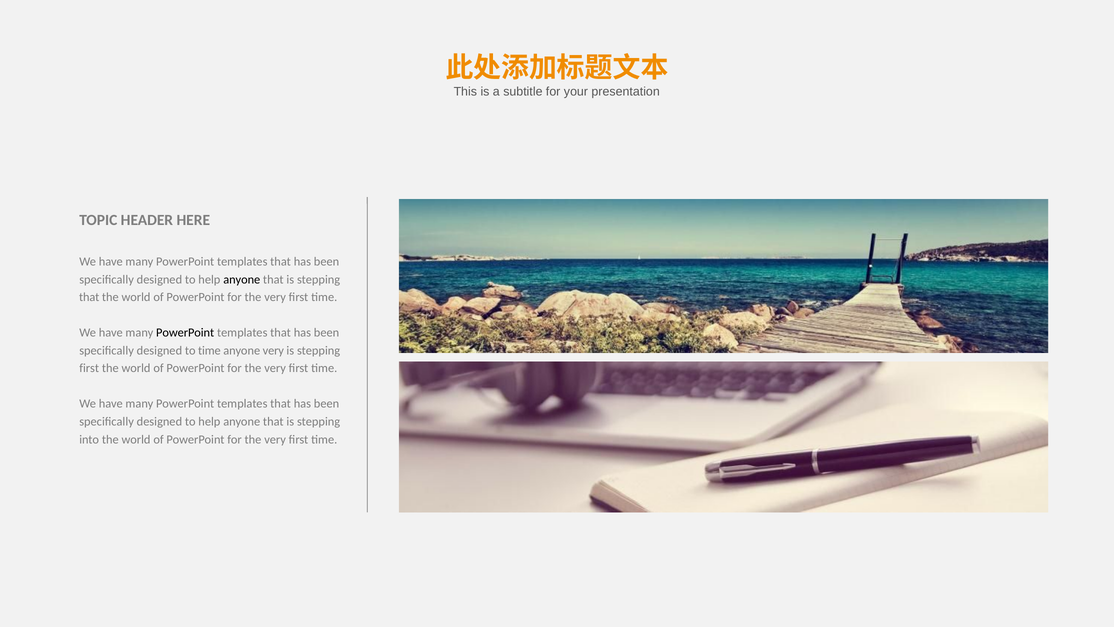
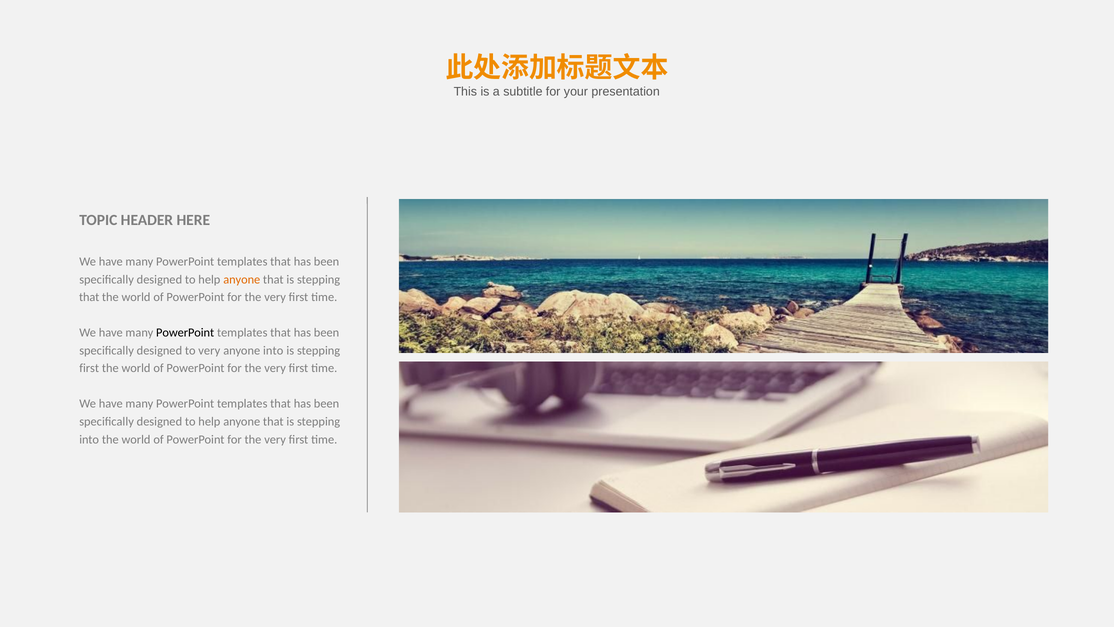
anyone colour: black -> orange (242, 279)
to time: time -> very (209, 350)
anyone very: very -> into (273, 350)
